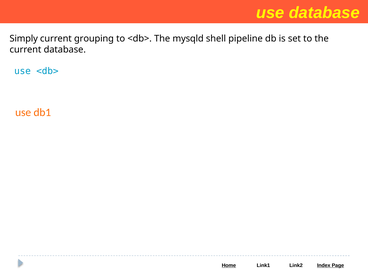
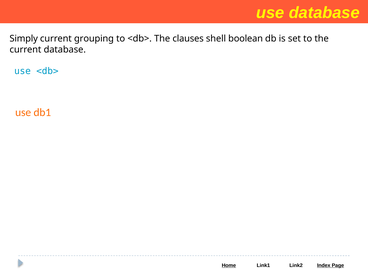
mysqld: mysqld -> clauses (188, 39)
pipeline: pipeline -> boolean (246, 39)
